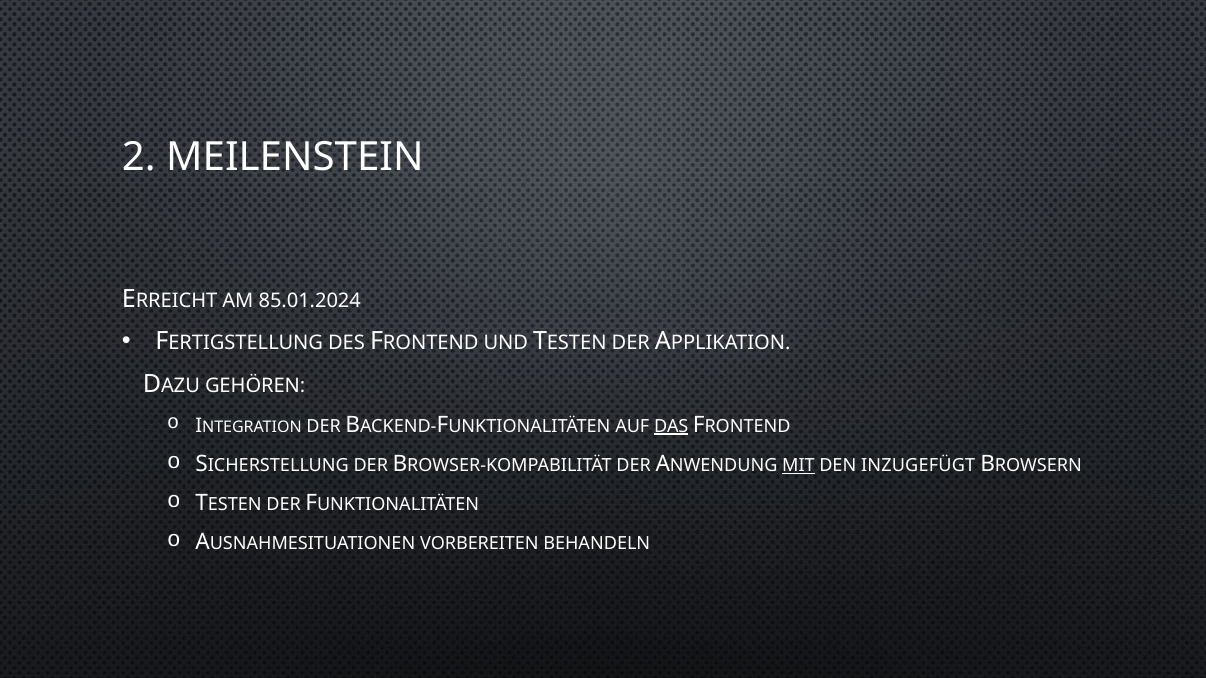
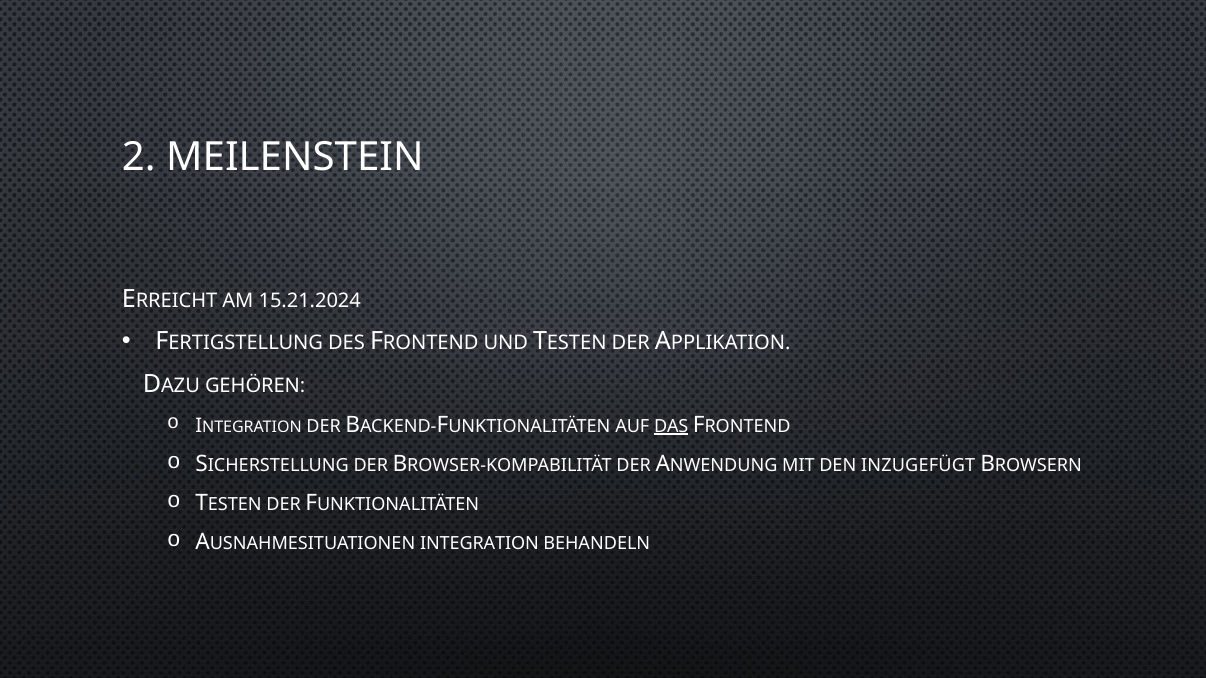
85.01.2024: 85.01.2024 -> 15.21.2024 (310, 301)
MIT underline: present -> none (798, 466)
VORBEREITEN: VORBEREITEN -> INTEGRATION (479, 544)
